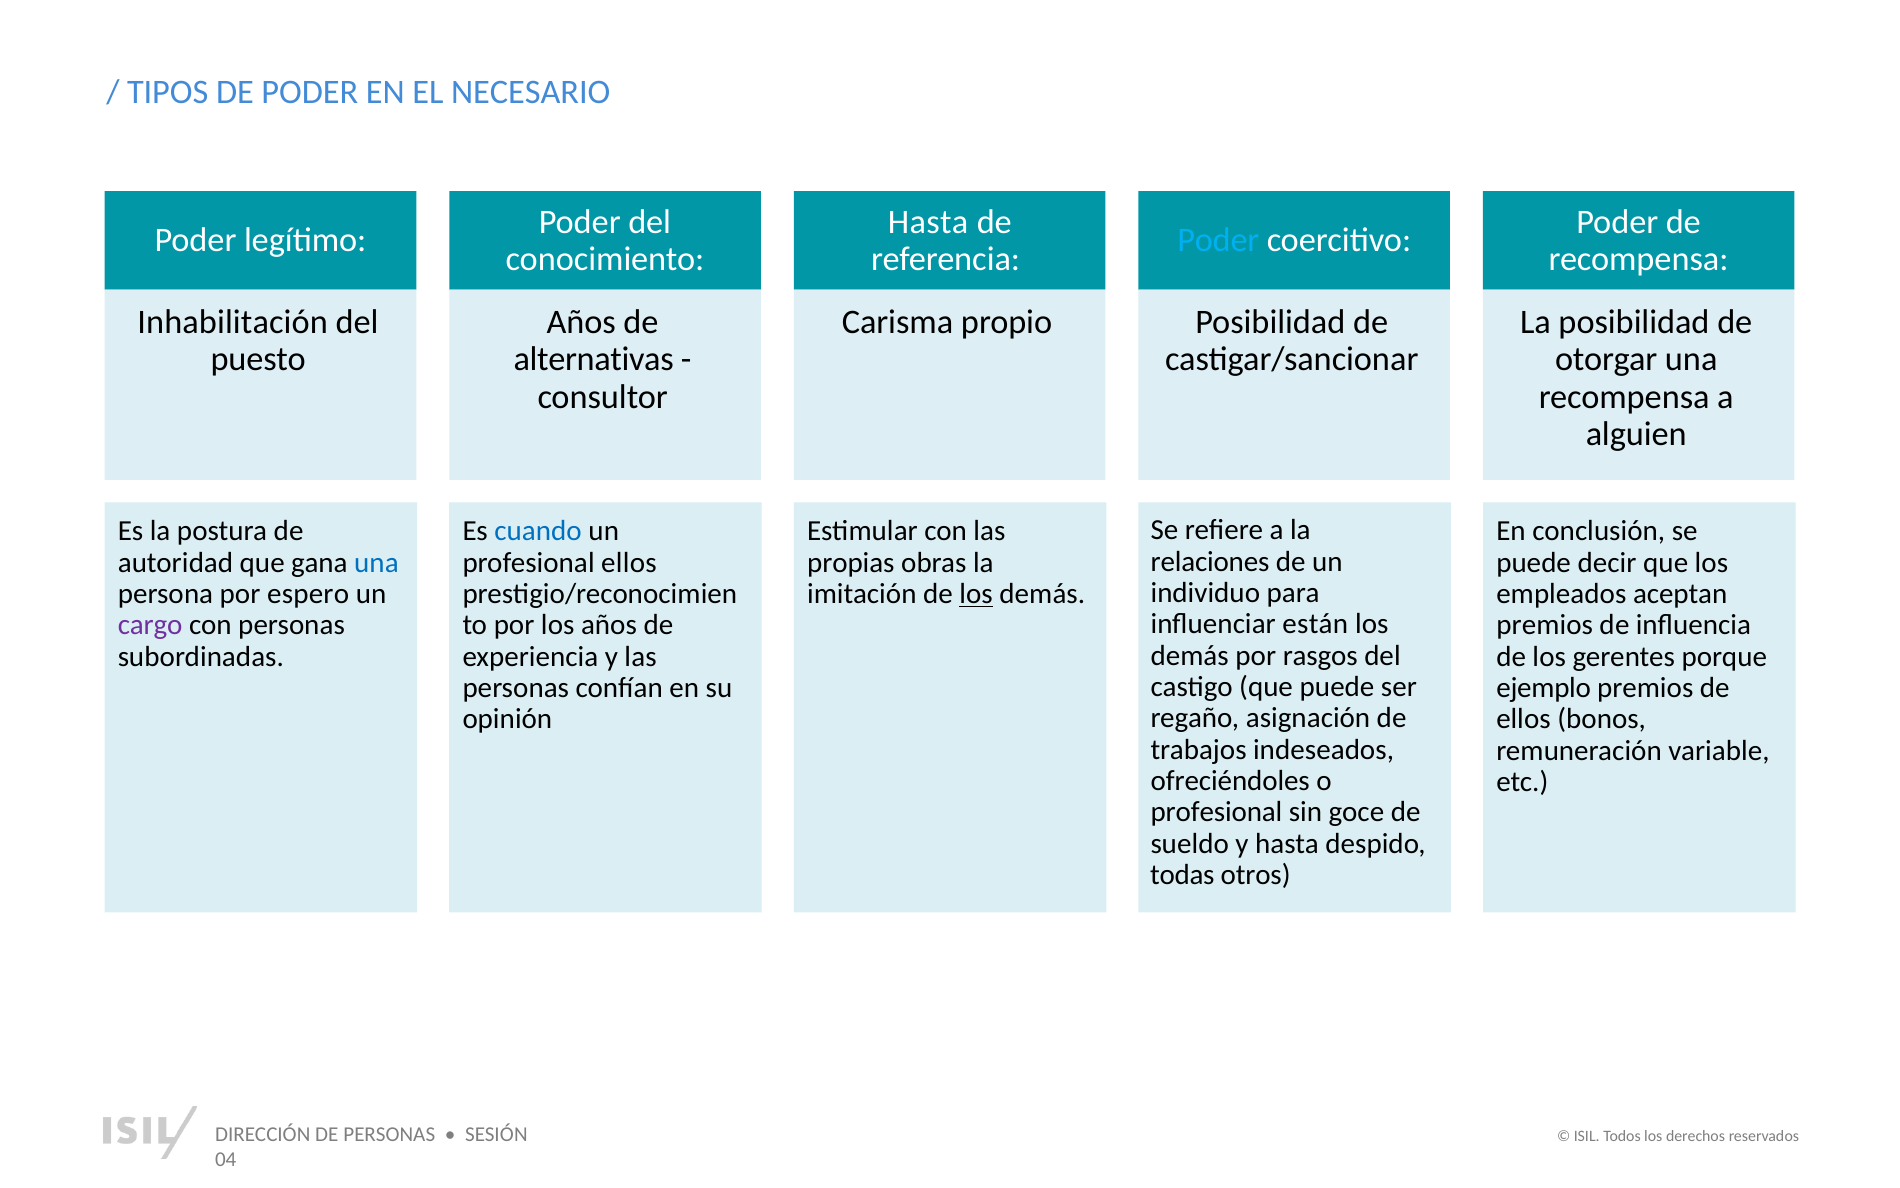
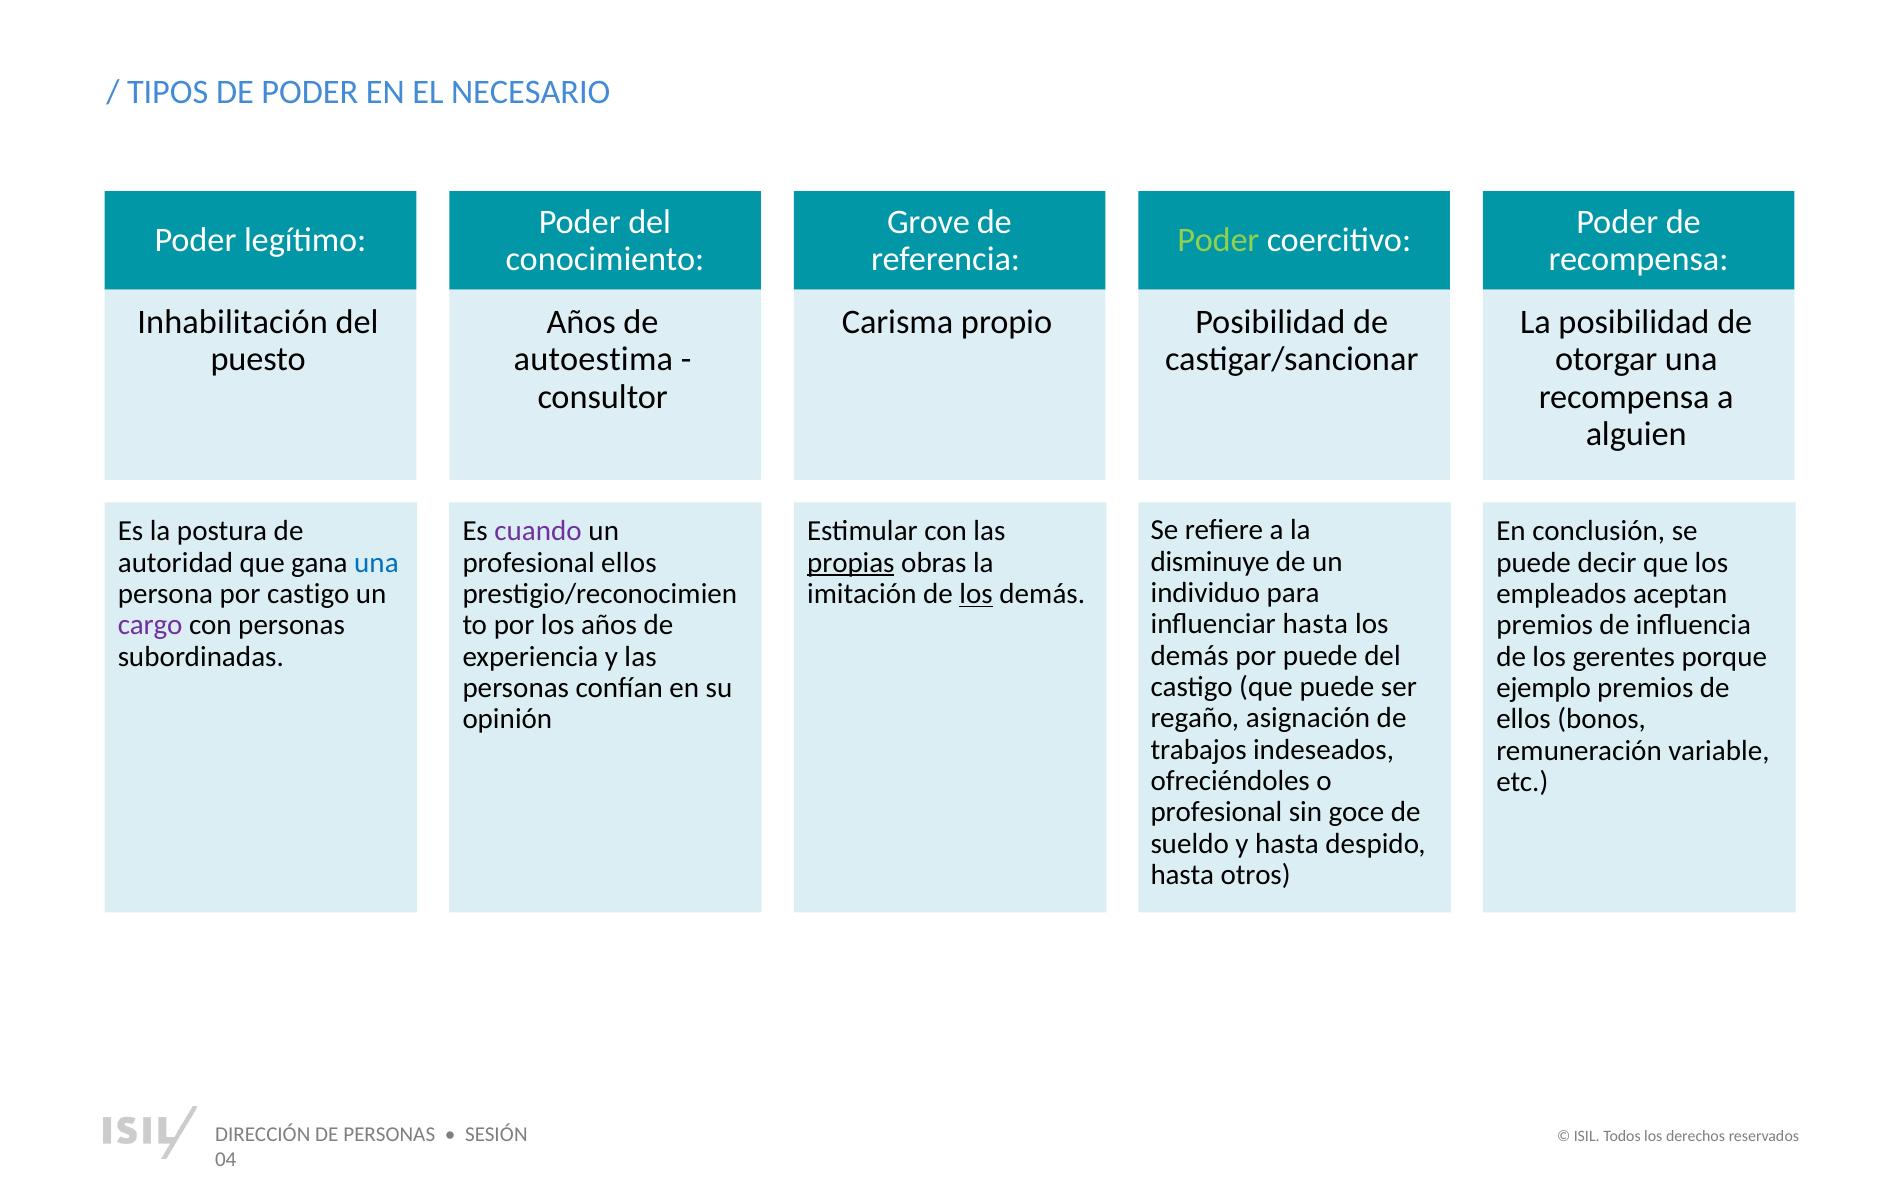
Hasta: Hasta -> Grove (928, 222)
Poder colour: light blue -> light green (1218, 240)
alternativas: alternativas -> autoestima (593, 359)
cuando colour: blue -> purple (538, 531)
relaciones: relaciones -> disminuye (1210, 561)
propias underline: none -> present (851, 562)
por espero: espero -> castigo (308, 594)
influenciar están: están -> hasta (1315, 624)
por rasgos: rasgos -> puede (1320, 655)
todas: todas -> hasta (1182, 875)
